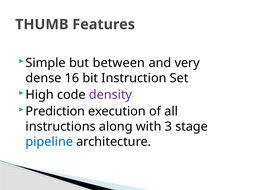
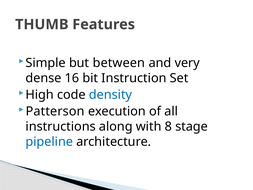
density colour: purple -> blue (110, 95)
Prediction: Prediction -> Patterson (55, 111)
3: 3 -> 8 (168, 126)
